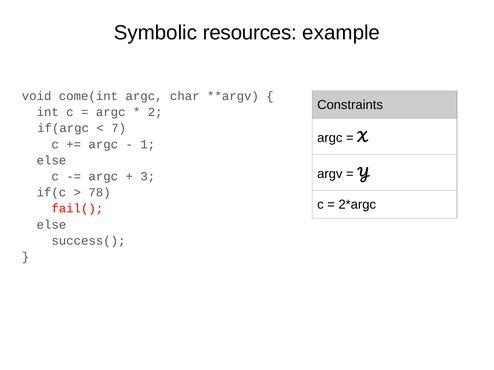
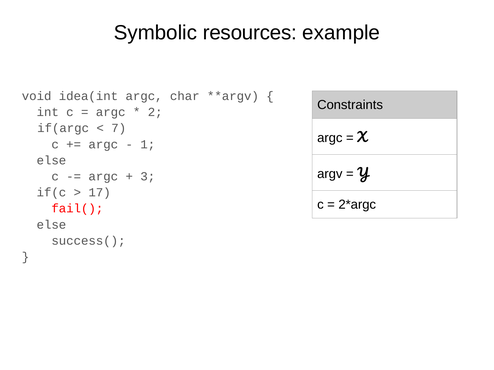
come(int: come(int -> idea(int (88, 96)
78: 78 -> 17 (100, 193)
